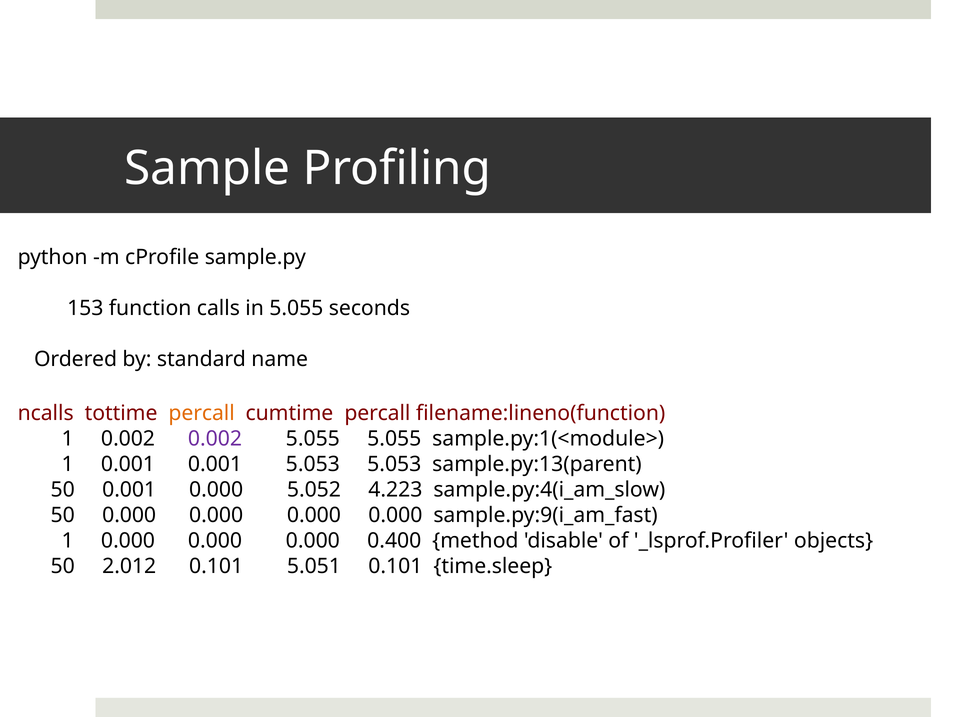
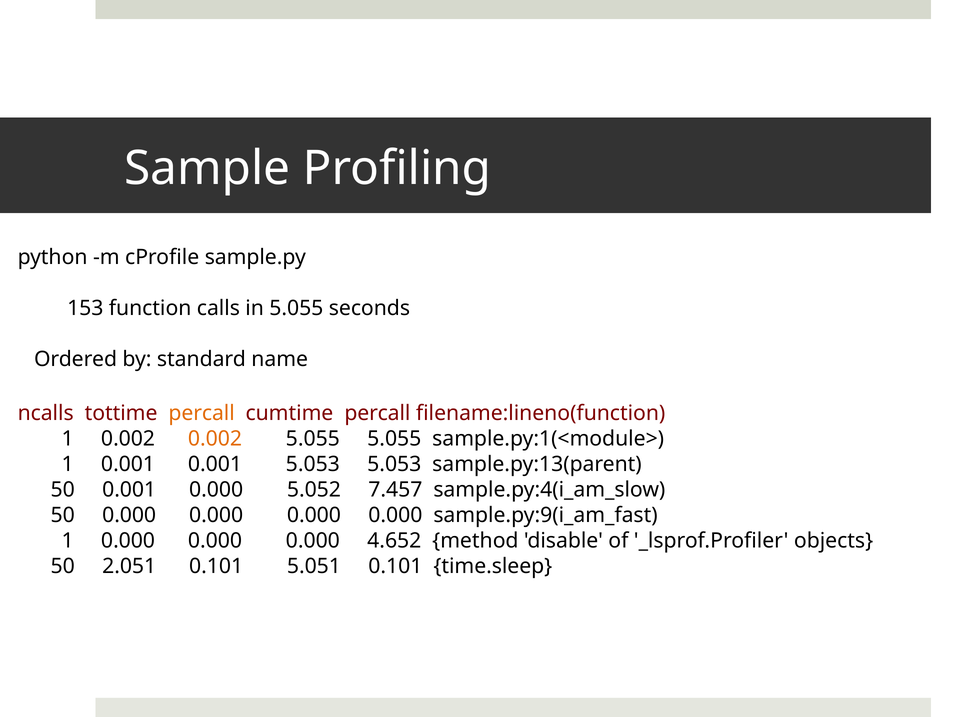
0.002 colour: purple -> orange (215, 438)
4.223: 4.223 -> 7.457 (395, 489)
0.400: 0.400 -> 4.652 (394, 540)
2.012: 2.012 -> 2.051 (129, 566)
